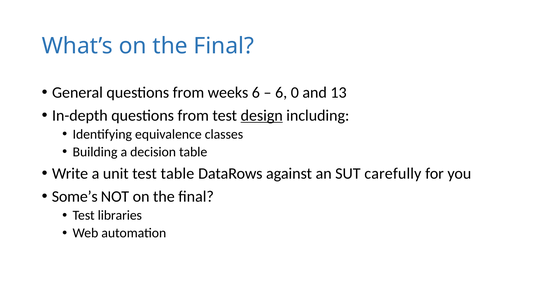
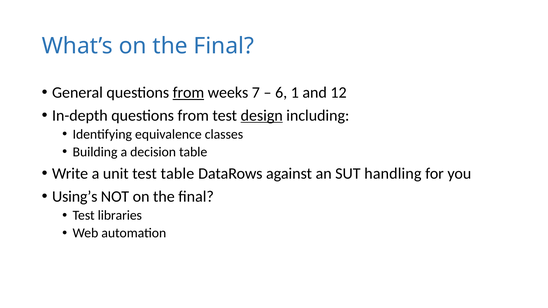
from underline: none -> present (188, 93)
weeks 6: 6 -> 7 (256, 93)
0: 0 -> 1 (295, 93)
13: 13 -> 12 (339, 93)
carefully: carefully -> handling (393, 174)
Some’s: Some’s -> Using’s (75, 197)
